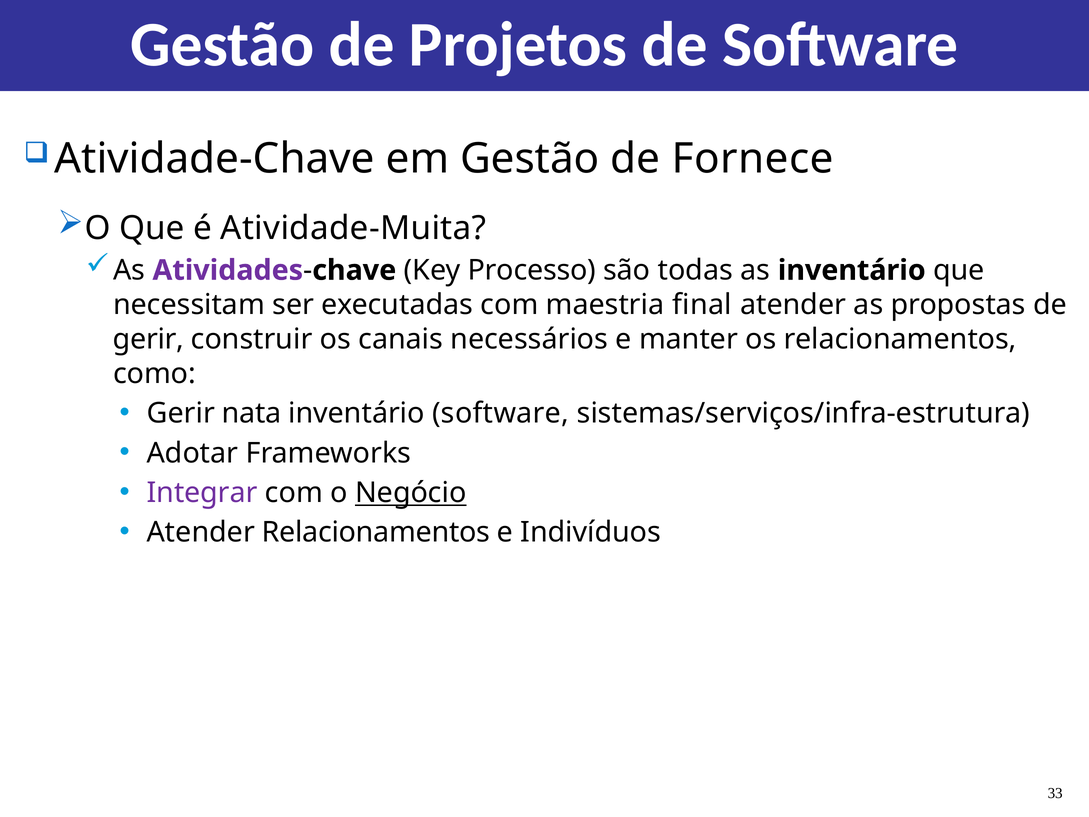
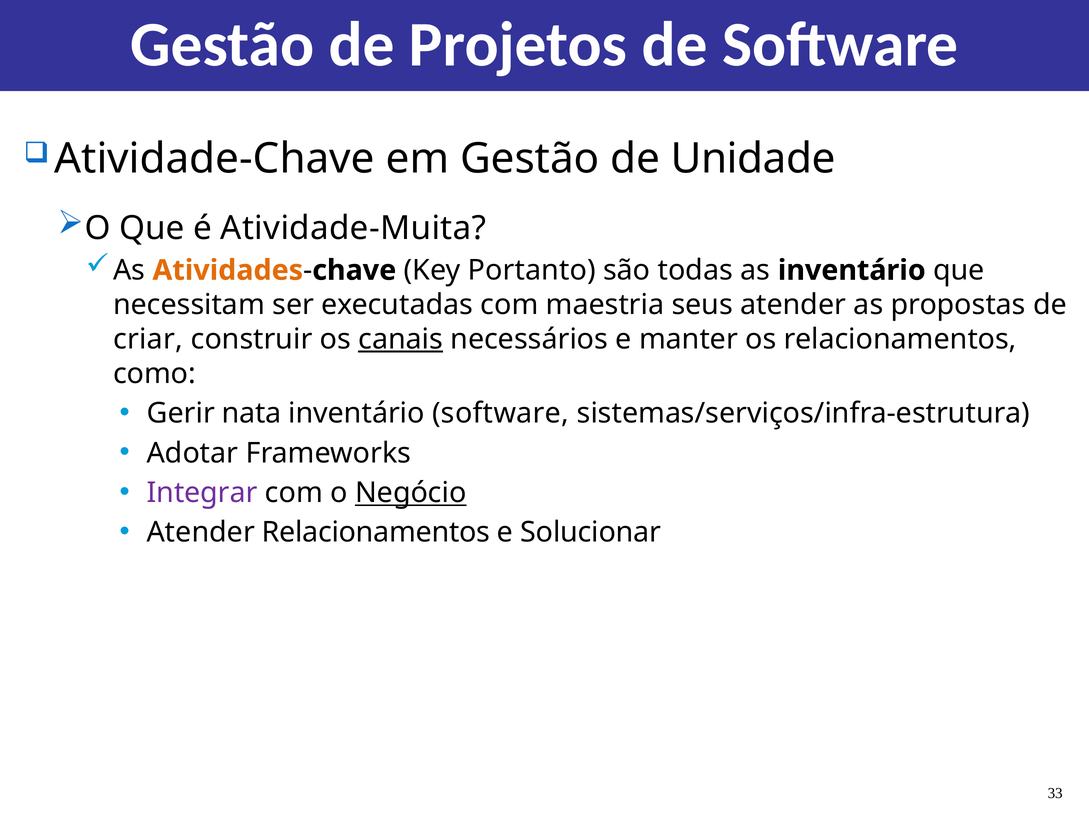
Fornece: Fornece -> Unidade (753, 159)
Atividades colour: purple -> orange (228, 270)
Processo: Processo -> Portanto (532, 270)
final: final -> seus (702, 305)
gerir: gerir -> criar (148, 339)
canais underline: none -> present (401, 339)
Indivíduos: Indivíduos -> Solucionar (591, 532)
